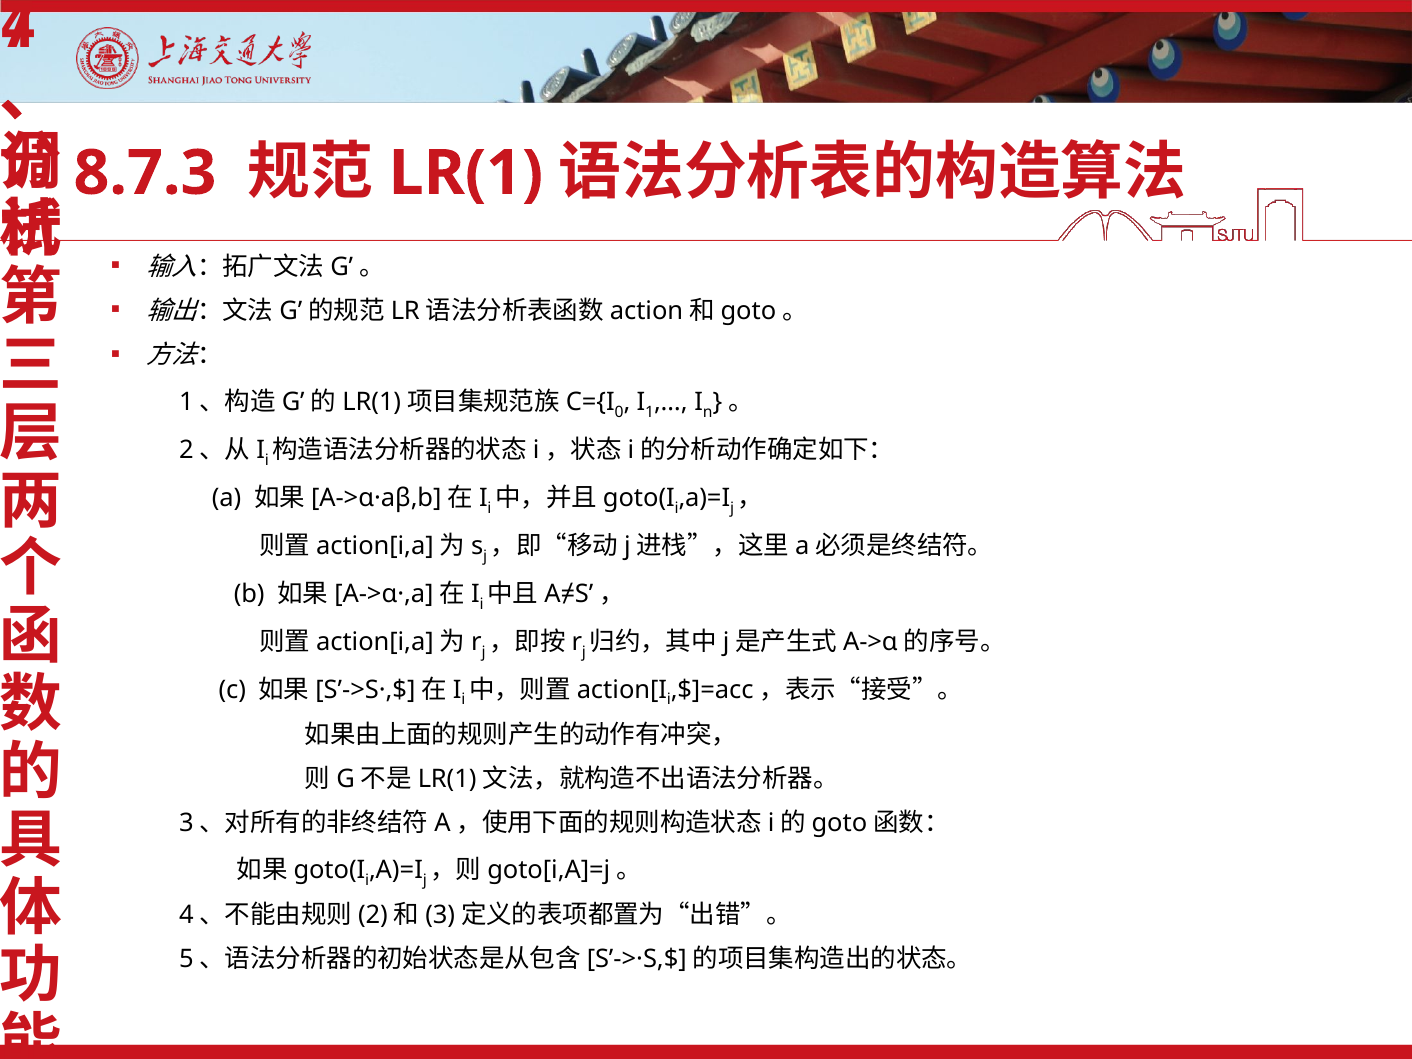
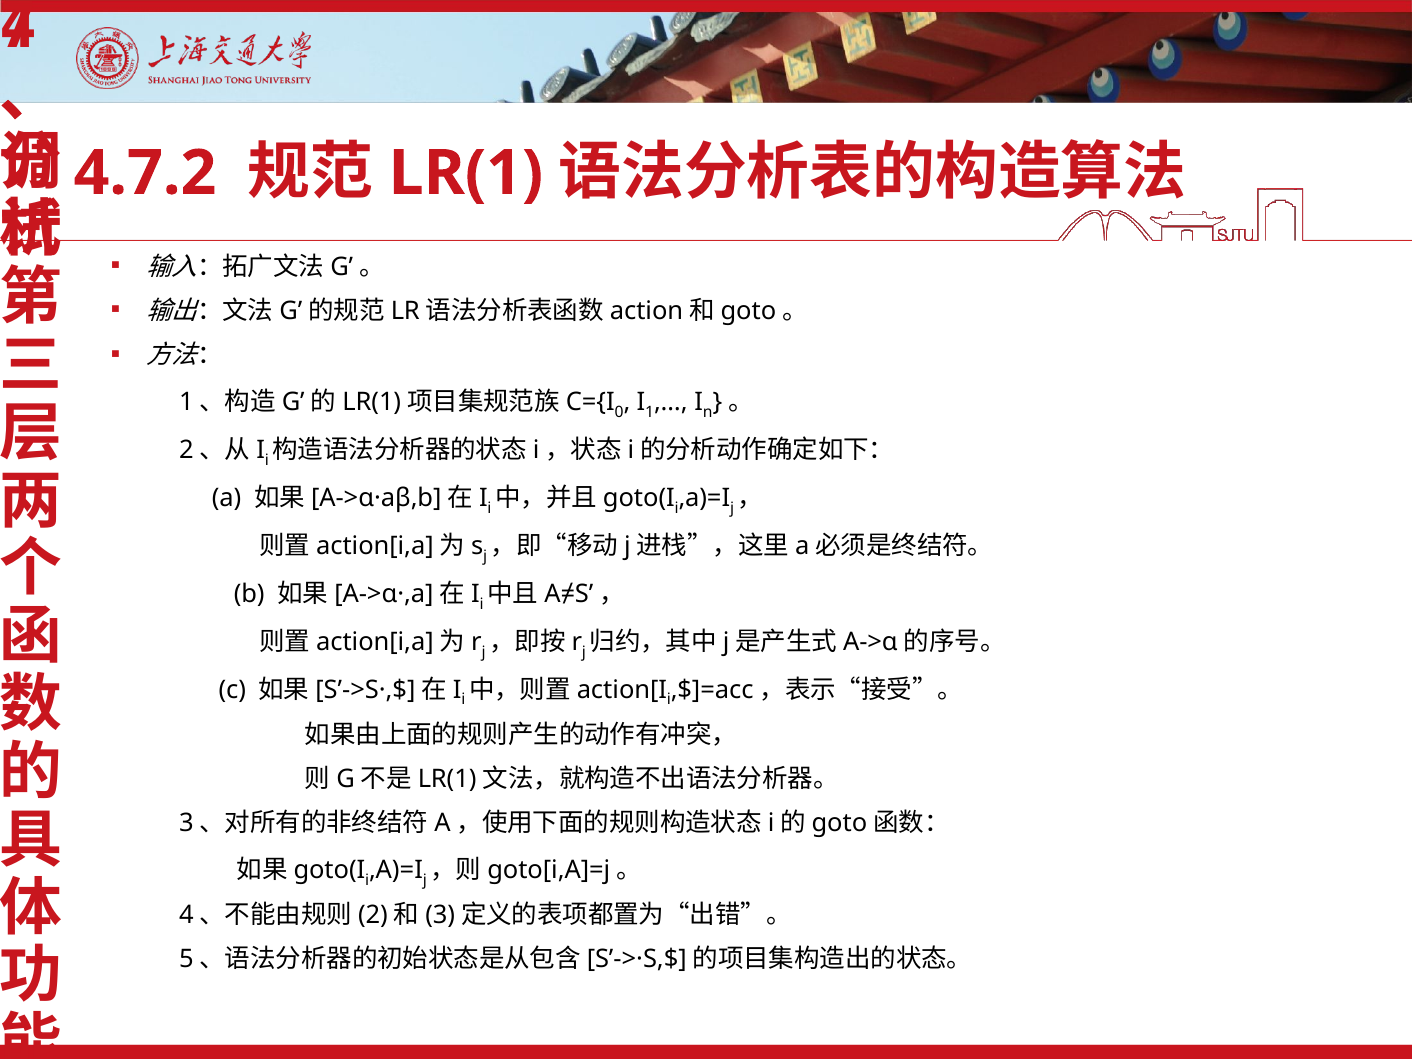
8.7.3: 8.7.3 -> 4.7.2 (145, 173)
